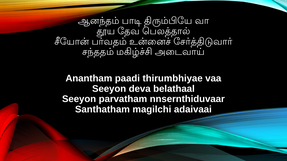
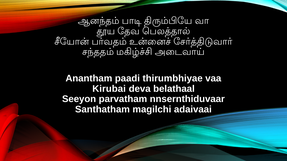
Seeyon: Seeyon -> Kirubai (109, 89)
